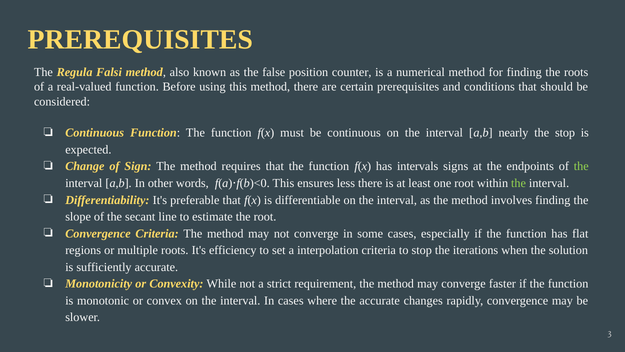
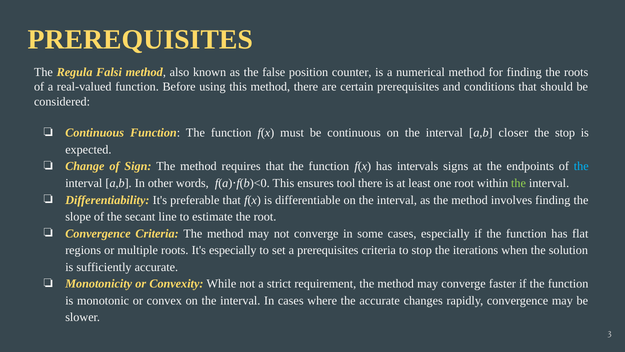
nearly: nearly -> closer (513, 133)
the colour: light green -> light blue (581, 166)
less: less -> tool (346, 183)
It's efficiency: efficiency -> especially (233, 250)
a interpolation: interpolation -> prerequisites (328, 250)
